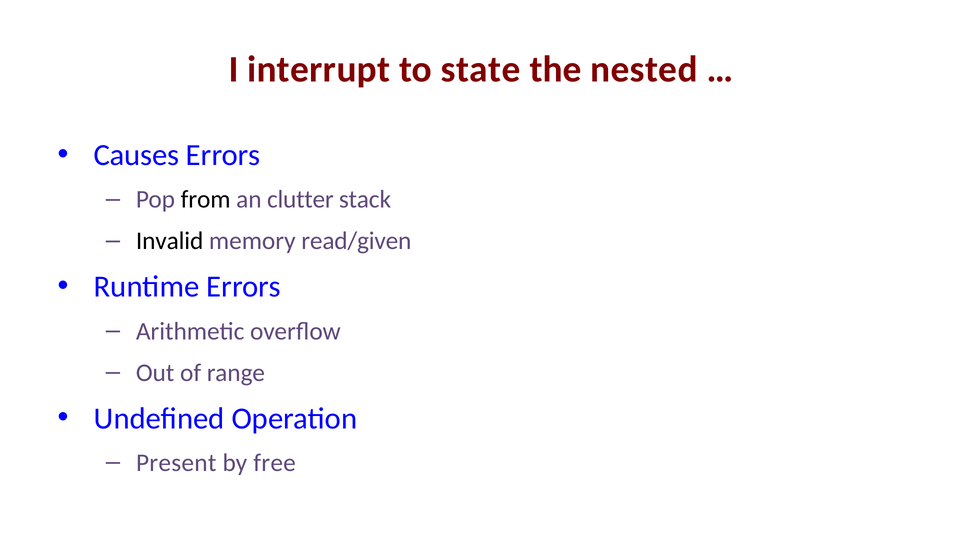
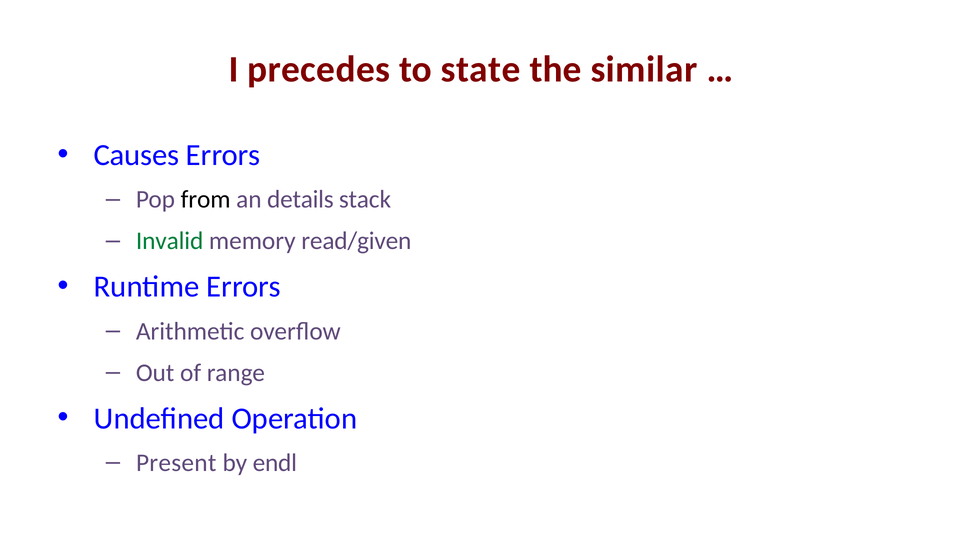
interrupt: interrupt -> precedes (319, 69)
nested: nested -> similar (644, 69)
clutter: clutter -> details (300, 200)
Invalid colour: black -> green (170, 241)
free: free -> endl (275, 463)
